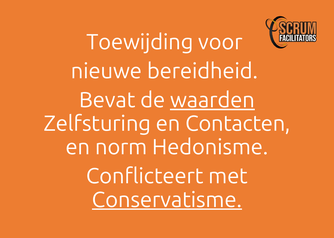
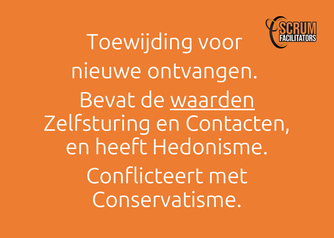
bereidheid: bereidheid -> ontvangen (202, 71)
norm: norm -> heeft (121, 147)
Conservatisme underline: present -> none (167, 200)
